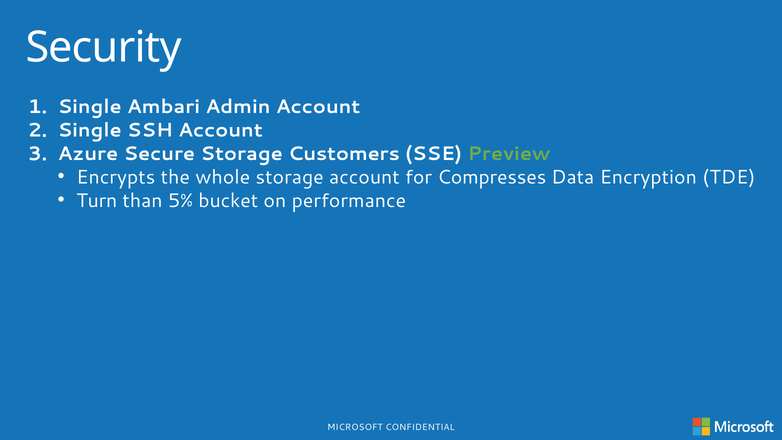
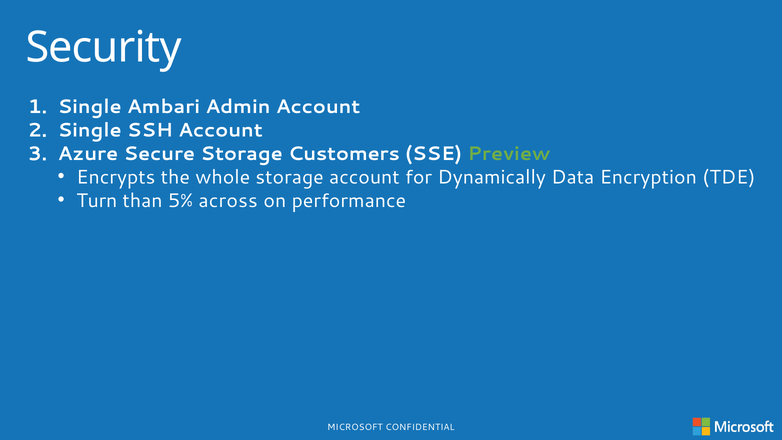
Compresses: Compresses -> Dynamically (492, 177)
bucket: bucket -> across (228, 201)
